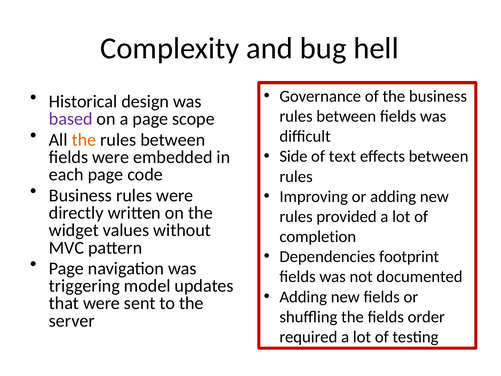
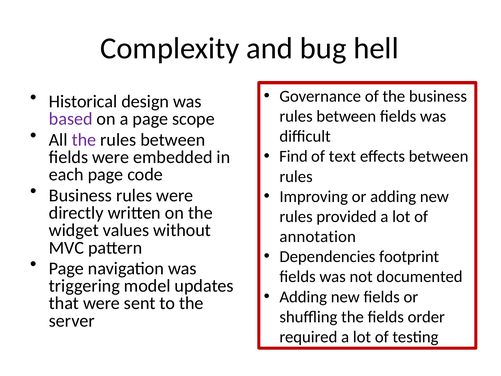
the colour: orange -> purple (84, 140)
Side: Side -> Find (293, 156)
completion: completion -> annotation (318, 237)
